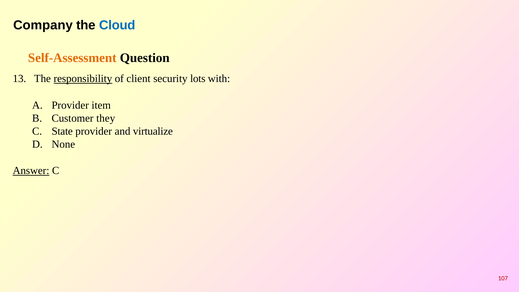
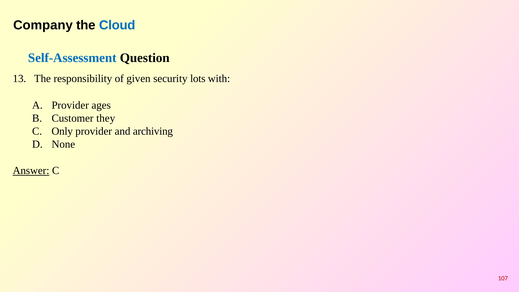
Self-Assessment colour: orange -> blue (72, 58)
responsibility underline: present -> none (83, 79)
client: client -> given (139, 79)
item: item -> ages (101, 105)
State: State -> Only (62, 131)
virtualize: virtualize -> archiving (153, 131)
